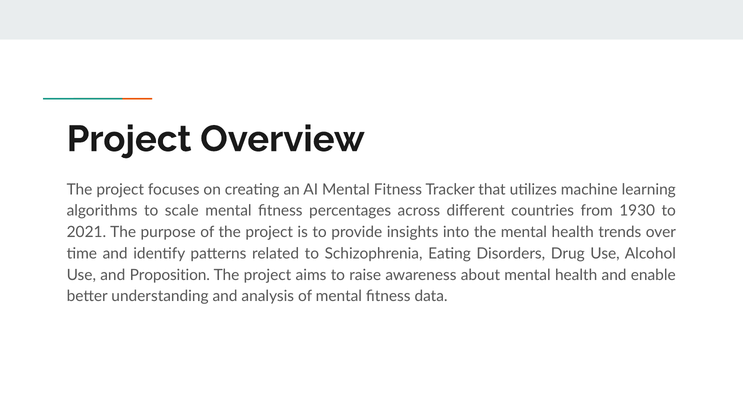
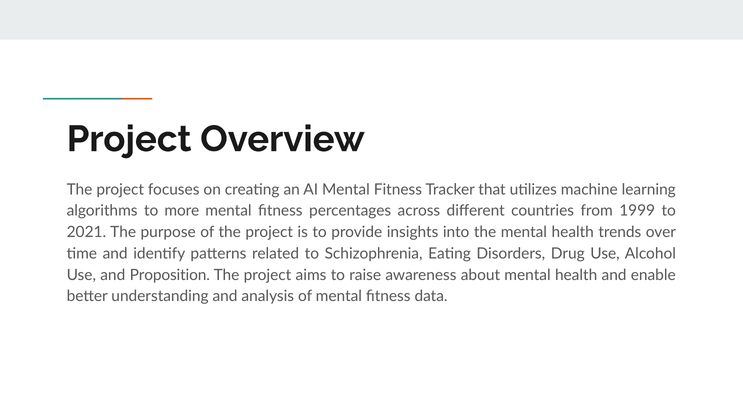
scale: scale -> more (182, 211)
1930: 1930 -> 1999 (637, 211)
